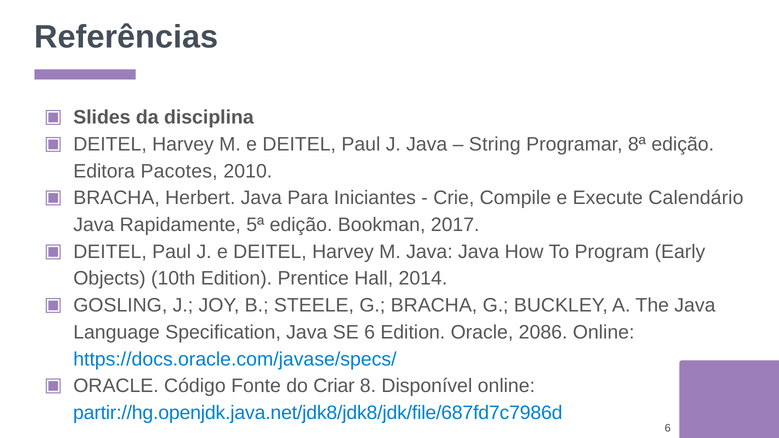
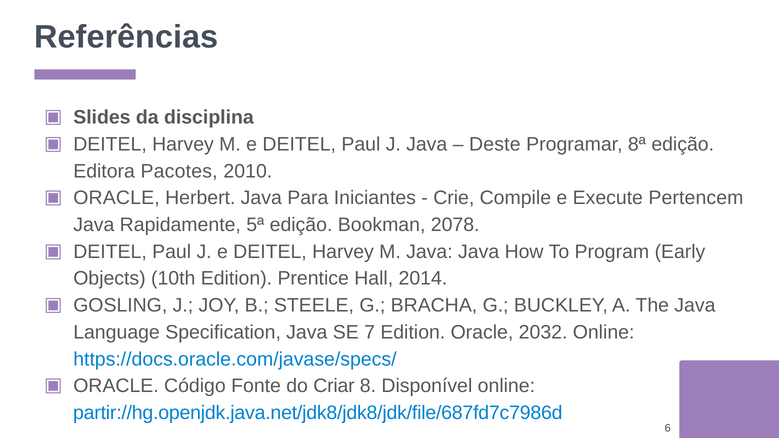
String: String -> Deste (495, 144)
BRACHA: BRACHA -> ORACLE (116, 198)
Calendário: Calendário -> Pertencem (696, 198)
2017: 2017 -> 2078 (455, 225)
SE 6: 6 -> 7 (370, 332)
2086: 2086 -> 2032 (543, 332)
